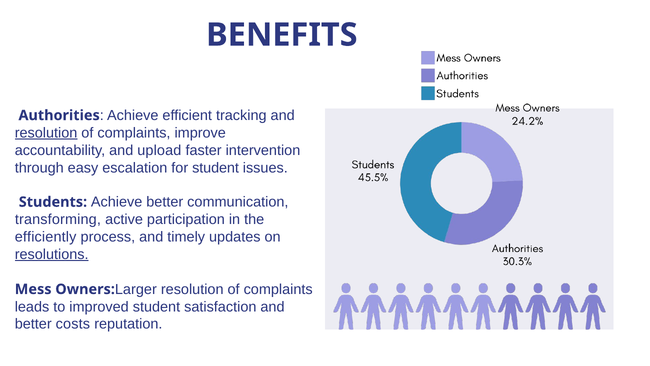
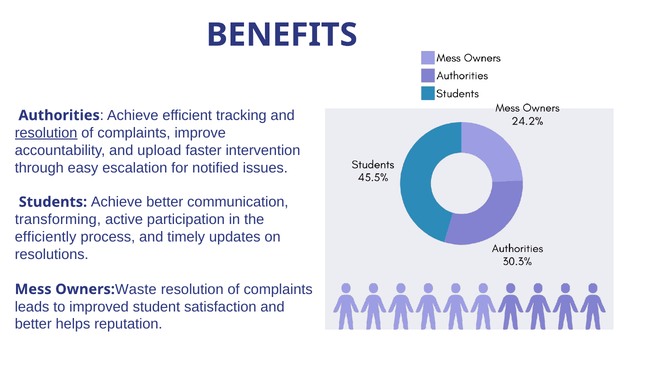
for student: student -> notified (216, 168)
resolutions underline: present -> none (52, 254)
Larger: Larger -> Waste (136, 289)
costs: costs -> helps (73, 324)
